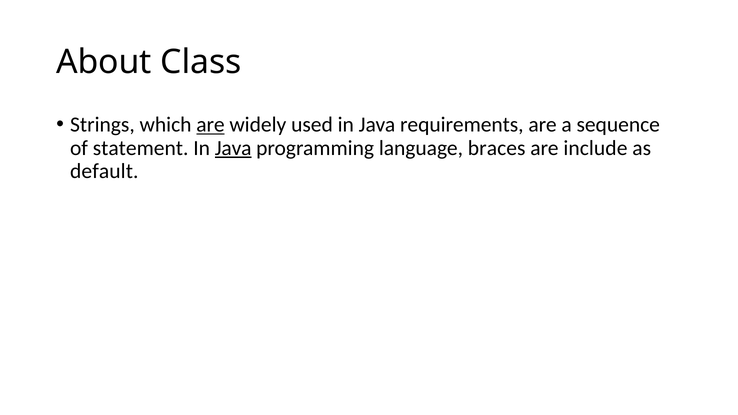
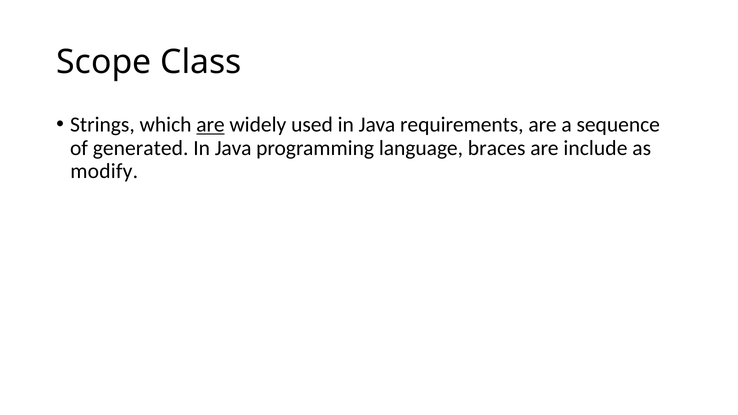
About: About -> Scope (104, 62)
statement: statement -> generated (141, 148)
Java underline: present -> none (233, 148)
default: default -> modify (104, 171)
